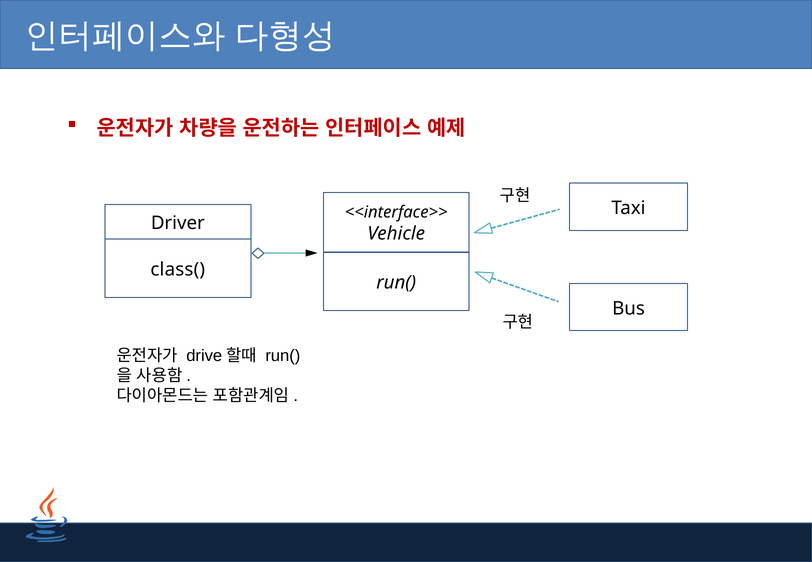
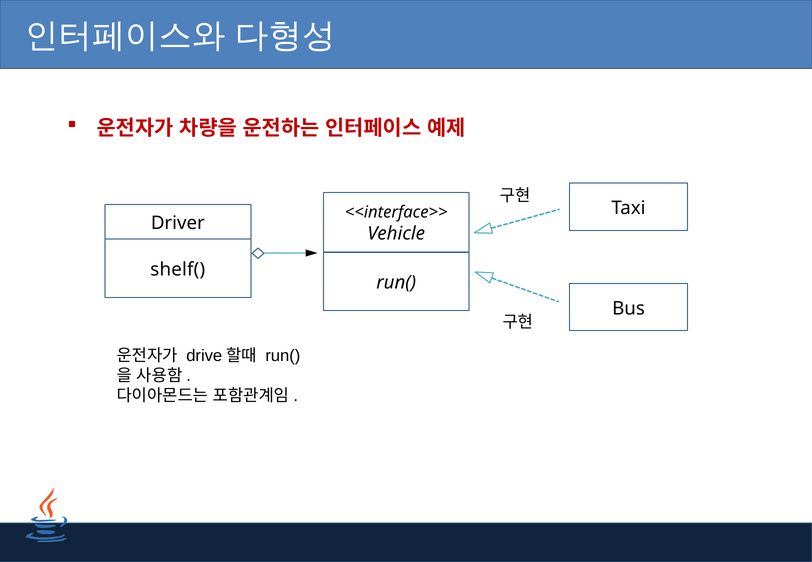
class(: class( -> shelf( (178, 270)
